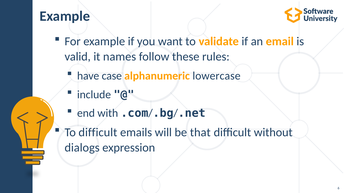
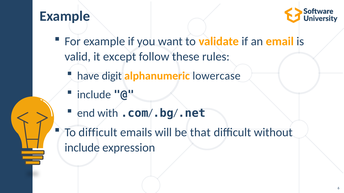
names: names -> except (120, 57)
case: case -> digit (112, 76)
dialogs: dialogs -> include (82, 148)
